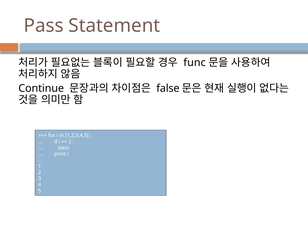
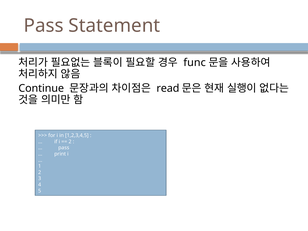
false: false -> read (168, 88)
